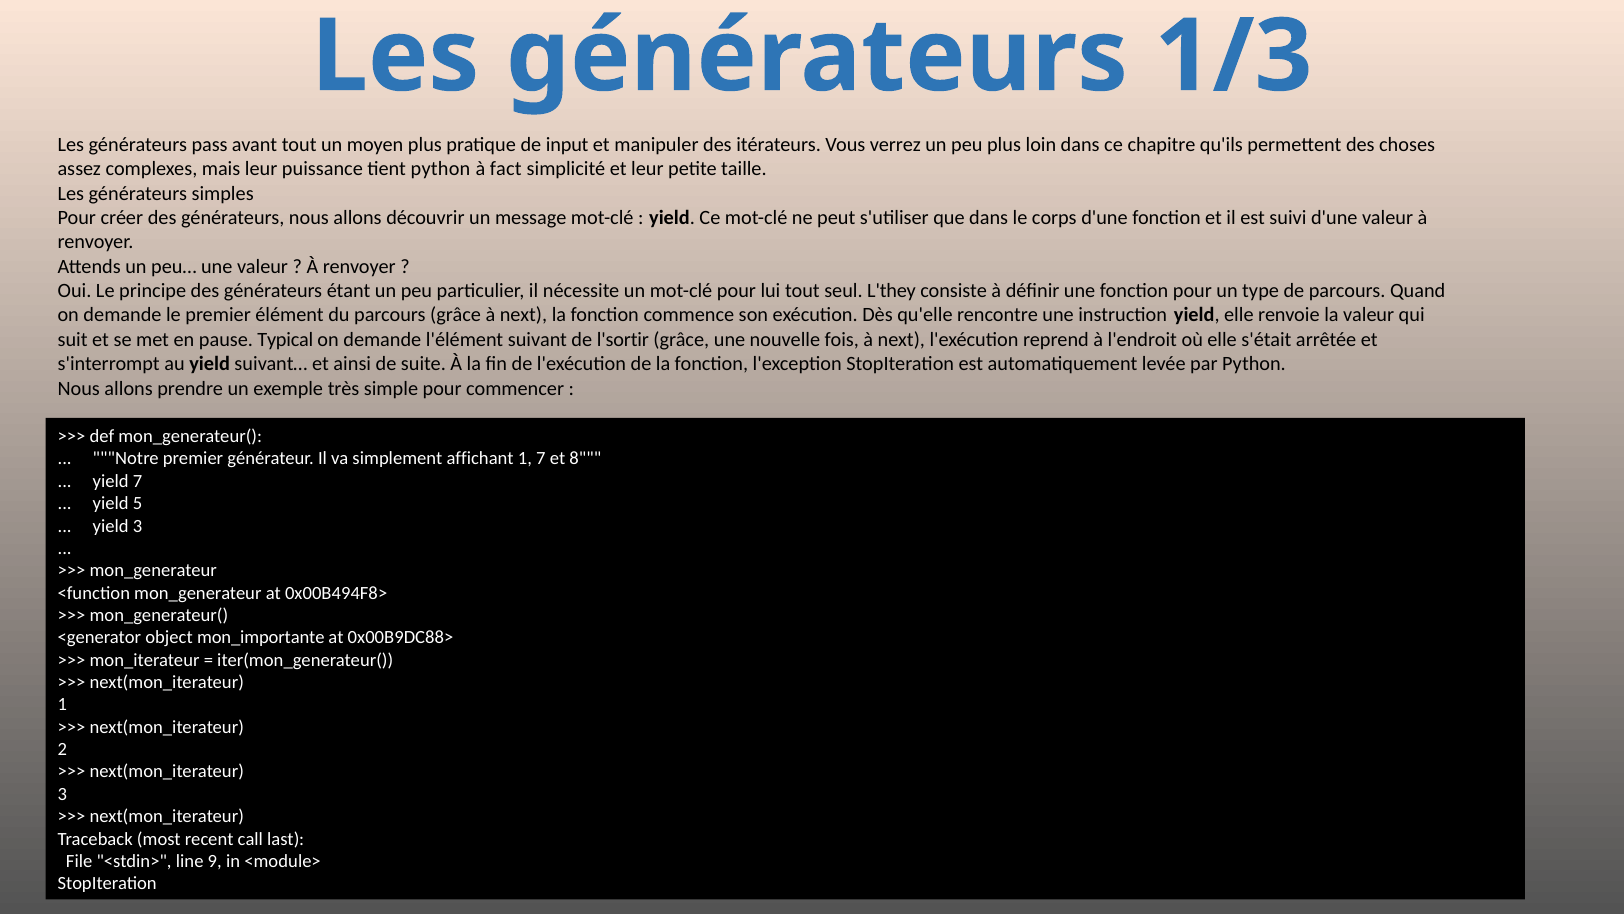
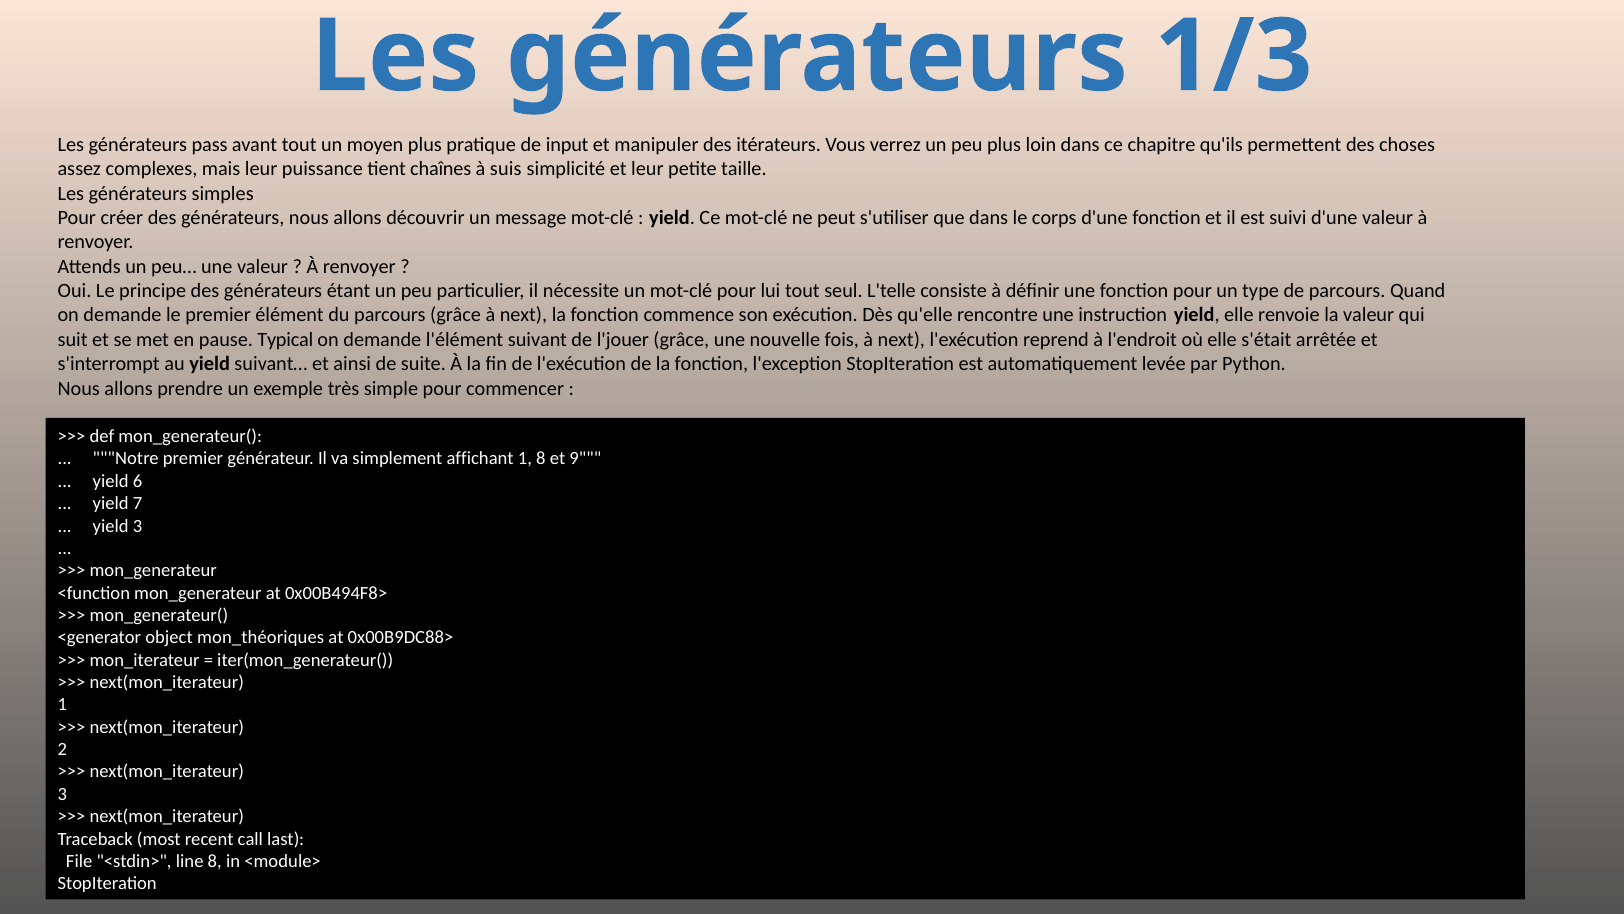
tient python: python -> chaînes (441, 169)
fact: fact -> suis (506, 169)
L'they: L'they -> L'telle (892, 291)
l'sortir: l'sortir -> l'jouer (623, 339)
1 7: 7 -> 8 (541, 459)
8: 8 -> 9 (585, 459)
yield 7: 7 -> 6 (138, 481)
5: 5 -> 7 (138, 503)
mon_importante: mon_importante -> mon_théoriques (261, 637)
line 9: 9 -> 8 (215, 861)
